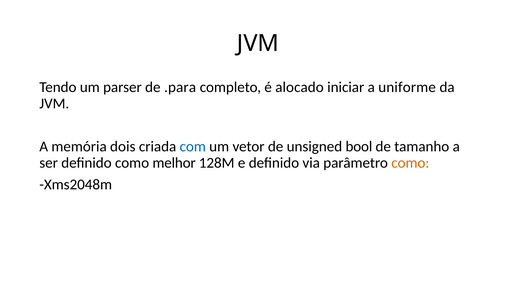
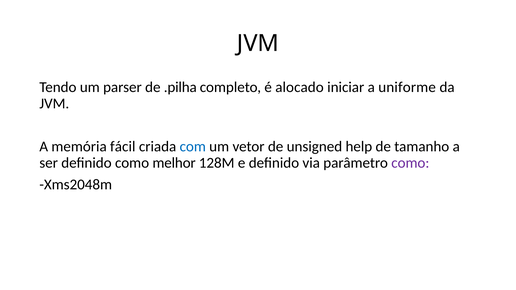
.para: .para -> .pilha (180, 87)
dois: dois -> fácil (123, 147)
bool: bool -> help (359, 147)
como colour: orange -> purple (410, 163)
